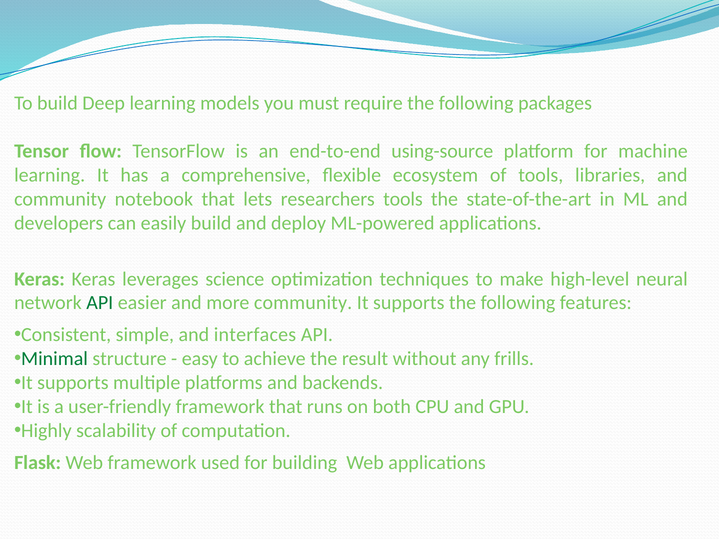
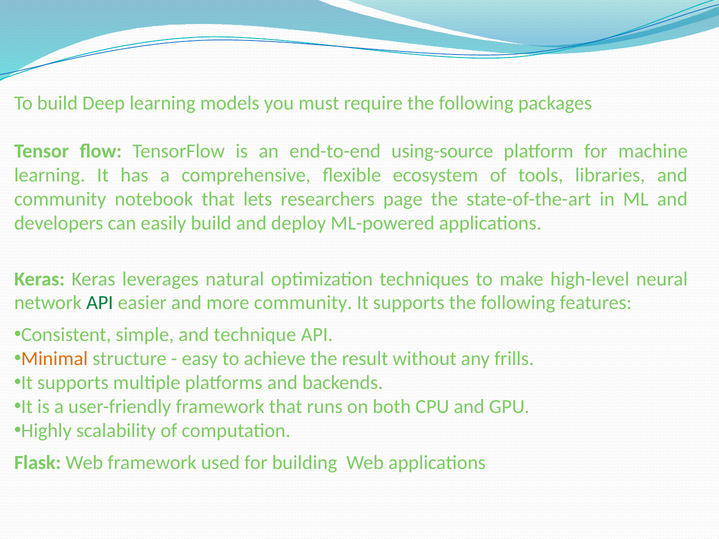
researchers tools: tools -> page (403, 199)
science: science -> natural (235, 279)
interfaces: interfaces -> technique (255, 335)
Minimal colour: green -> orange (55, 359)
